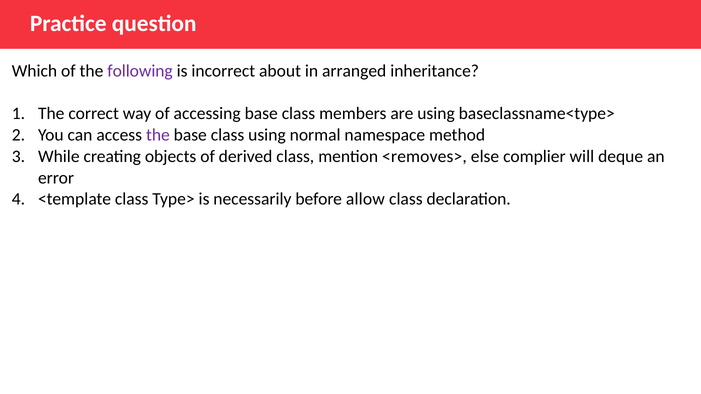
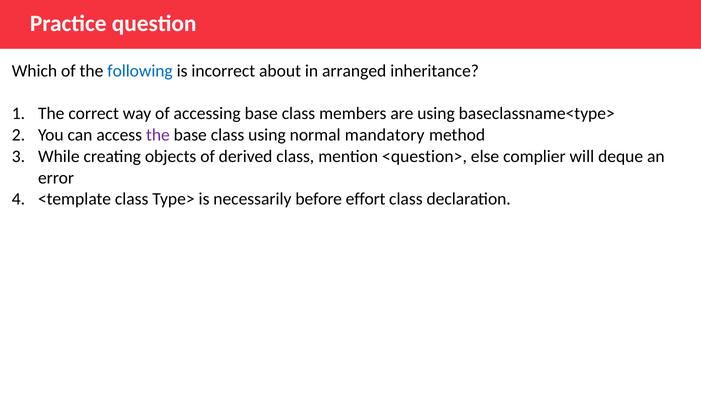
following colour: purple -> blue (140, 71)
namespace: namespace -> mandatory (385, 135)
<removes>: <removes> -> <question> (425, 157)
allow: allow -> effort (366, 199)
